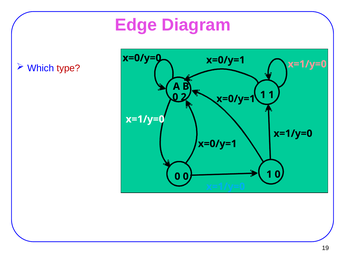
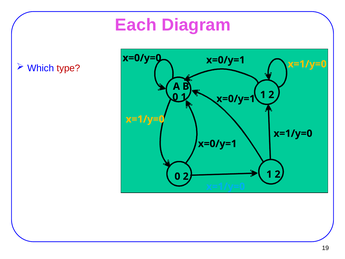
Edge: Edge -> Each (136, 25)
x=1/y=0 colour: pink -> yellow (307, 64)
1: 1 -> 2 (271, 95)
0 2: 2 -> 1 (184, 97)
x=1/y=0 colour: white -> yellow (145, 119)
0 0: 0 -> 2 (186, 176)
0: 0 -> 2 (278, 174)
